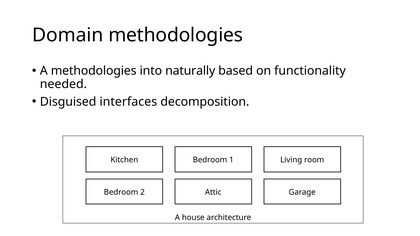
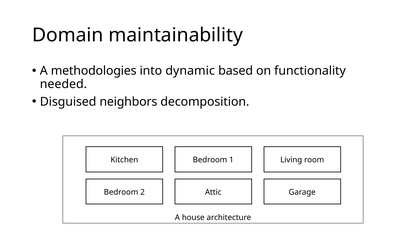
Domain methodologies: methodologies -> maintainability (176, 35)
naturally: naturally -> dynamic (190, 71)
interfaces: interfaces -> neighbors (128, 102)
